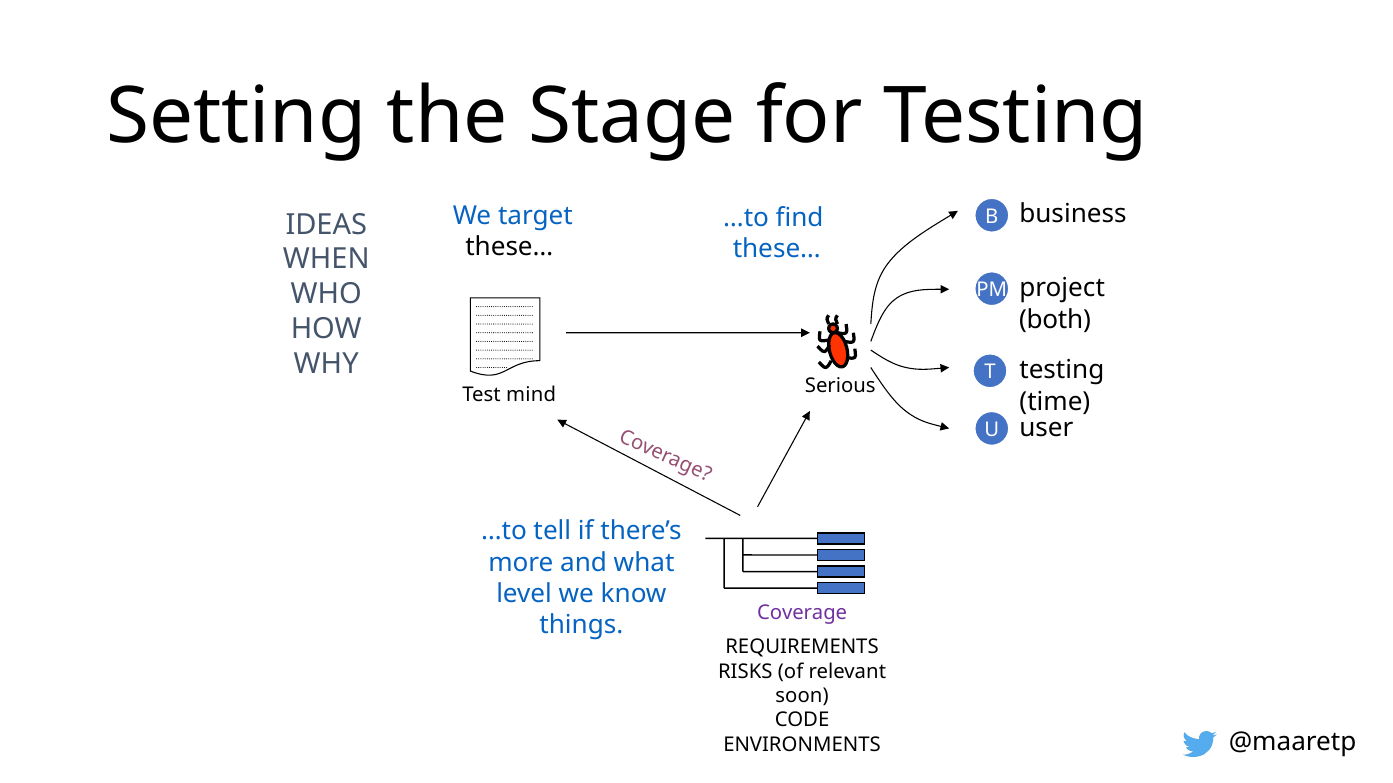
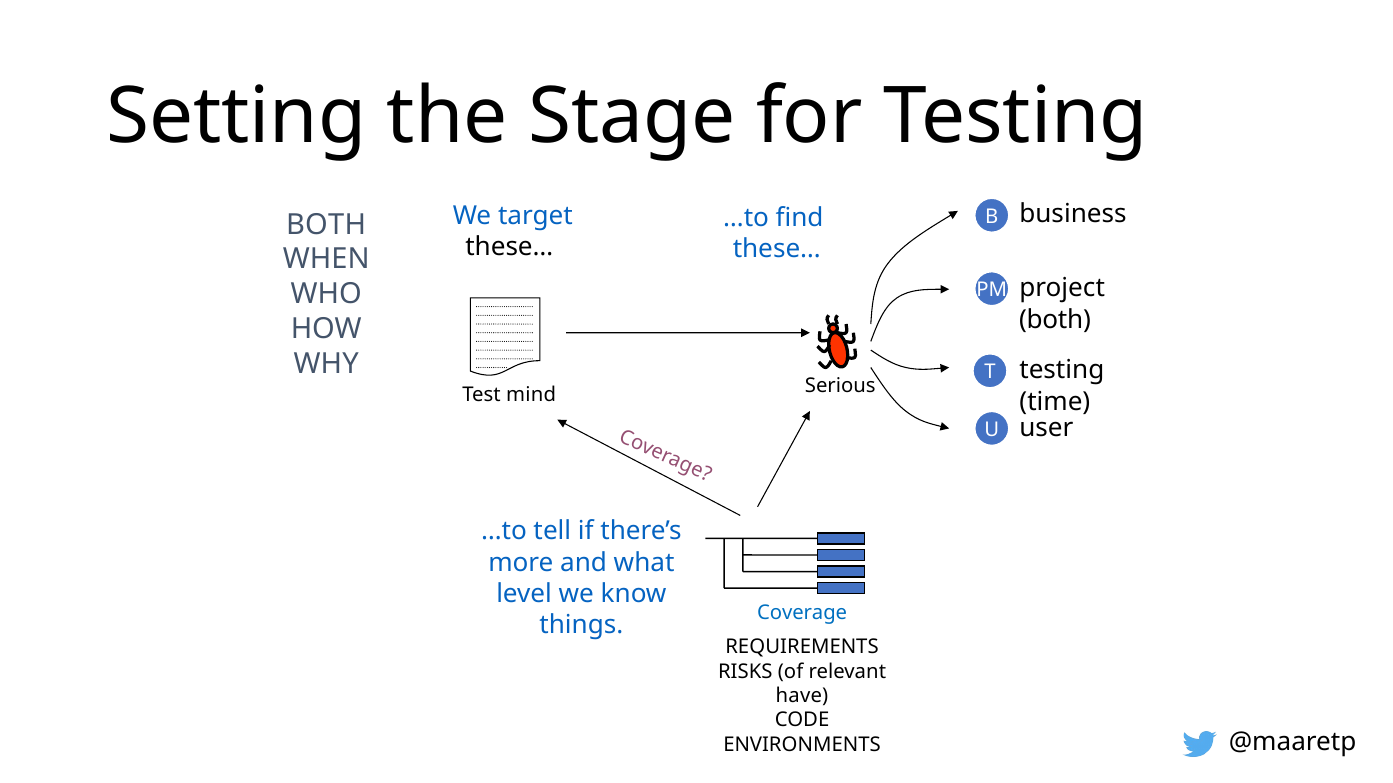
IDEAS: IDEAS -> BOTH (326, 225)
Coverage colour: purple -> blue (802, 613)
soon: soon -> have (802, 696)
